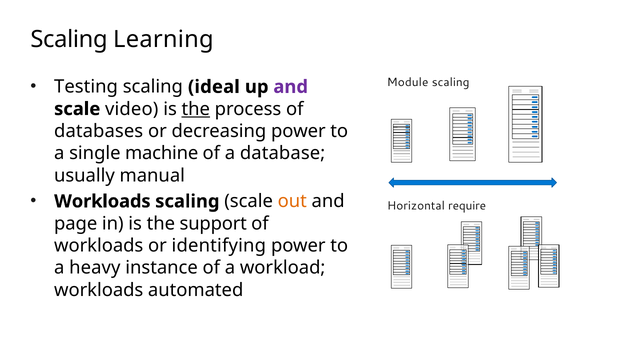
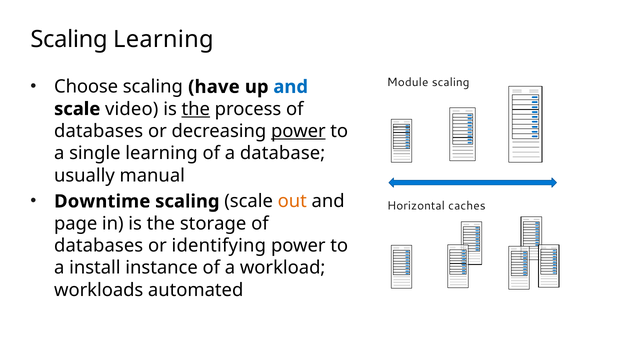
Testing: Testing -> Choose (86, 87)
ideal: ideal -> have (214, 87)
and colour: purple -> blue (291, 87)
power underline: none -> present (298, 131)
single machine: machine -> learning (162, 153)
Workloads: Workloads -> Downtime (102, 201)
require: require -> caches (467, 205)
support: support -> storage (213, 223)
workloads: workloads -> databases (99, 245)
heavy: heavy -> install (95, 267)
